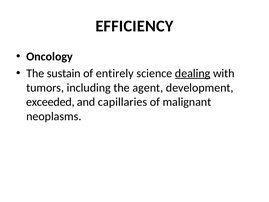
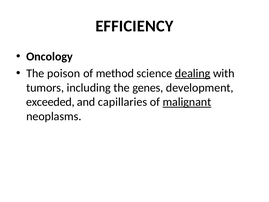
sustain: sustain -> poison (64, 73)
entirely: entirely -> method (115, 73)
agent: agent -> genes (148, 88)
malignant underline: none -> present (187, 102)
